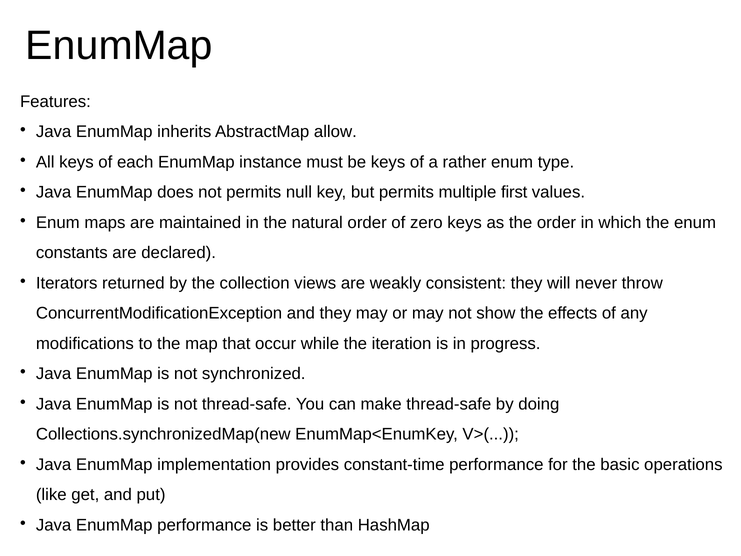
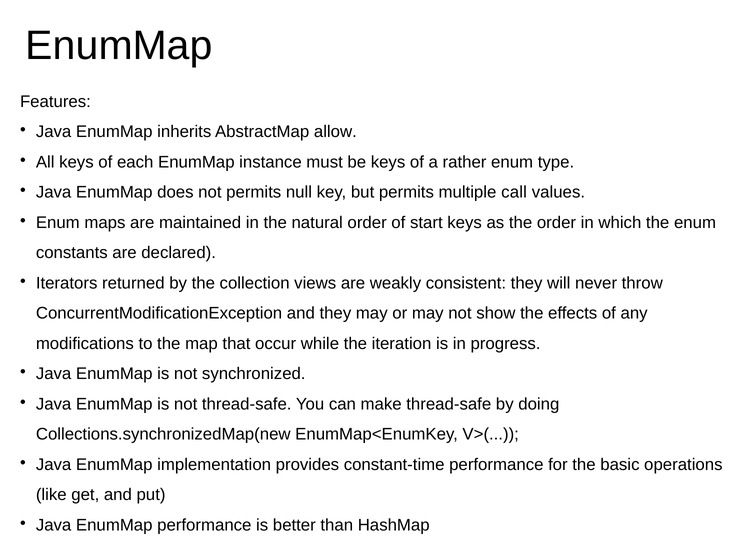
first: first -> call (514, 192)
zero: zero -> start (426, 222)
